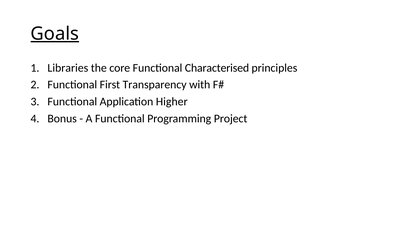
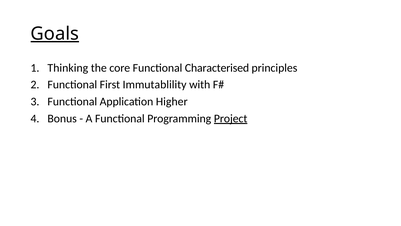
Libraries: Libraries -> Thinking (68, 68)
Transparency: Transparency -> Immutablility (155, 85)
Project underline: none -> present (231, 118)
